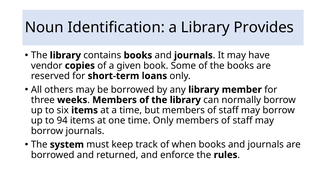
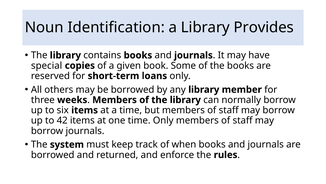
vendor: vendor -> special (47, 65)
94: 94 -> 42 (62, 120)
